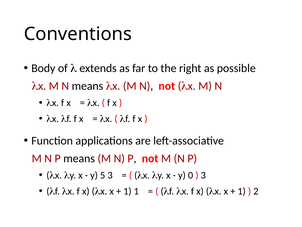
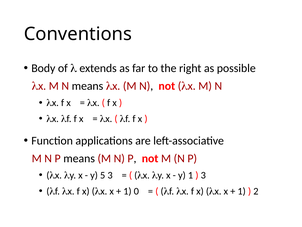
y 0: 0 -> 1 (191, 175)
1 1: 1 -> 0 (136, 191)
